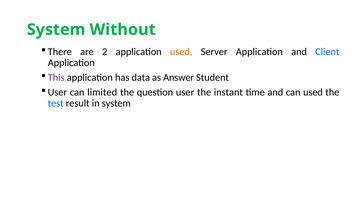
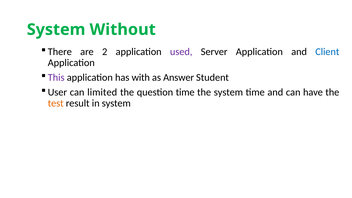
used colour: orange -> purple (181, 52)
data: data -> with (141, 77)
question user: user -> time (185, 92)
the instant: instant -> system (228, 92)
can used: used -> have (313, 92)
test colour: blue -> orange (56, 103)
